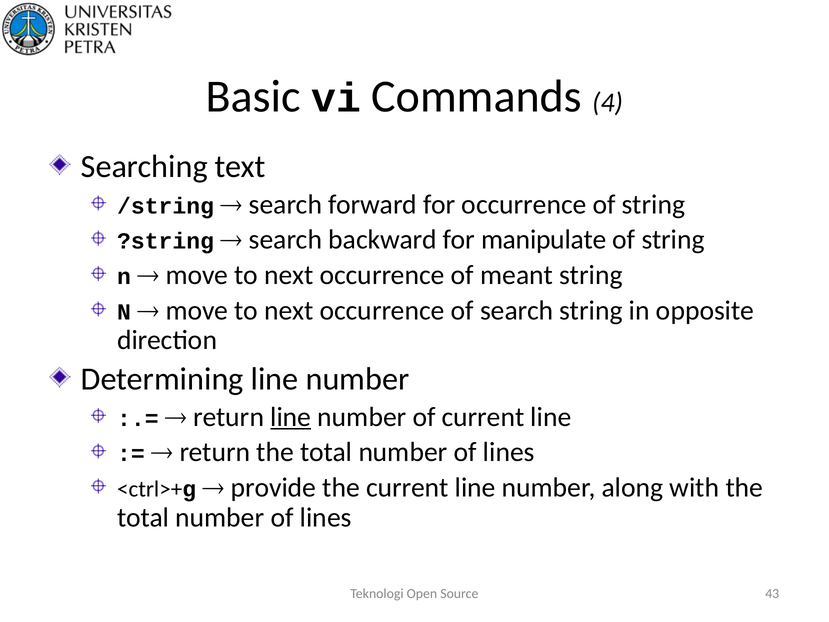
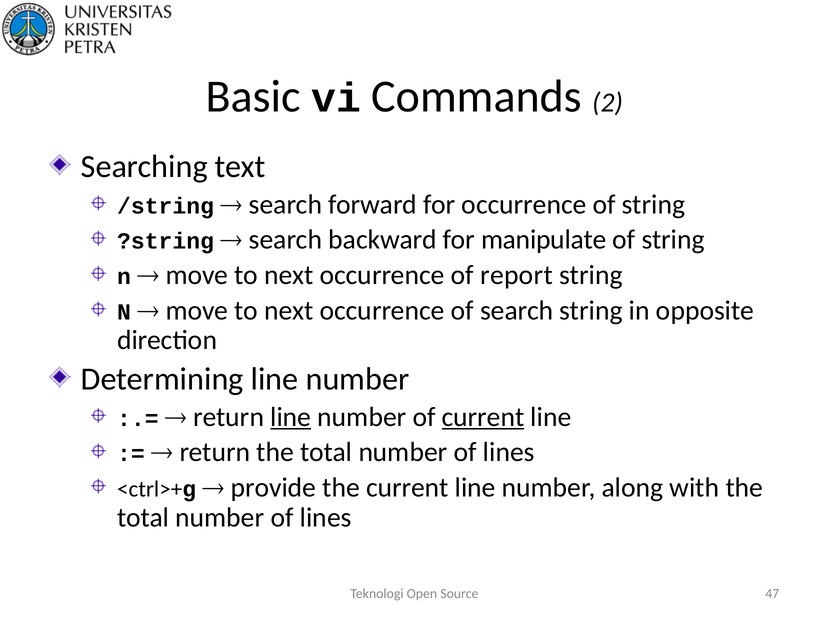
4: 4 -> 2 (608, 103)
meant: meant -> report (517, 275)
current underline: none -> present (483, 417)
43: 43 -> 47 (772, 594)
